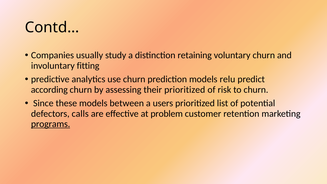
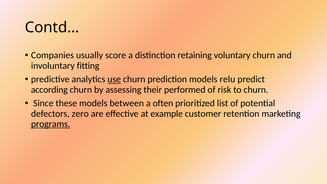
study: study -> score (116, 55)
use underline: none -> present (114, 79)
their prioritized: prioritized -> performed (185, 90)
users: users -> often (163, 103)
calls: calls -> zero (80, 114)
problem: problem -> example (167, 114)
